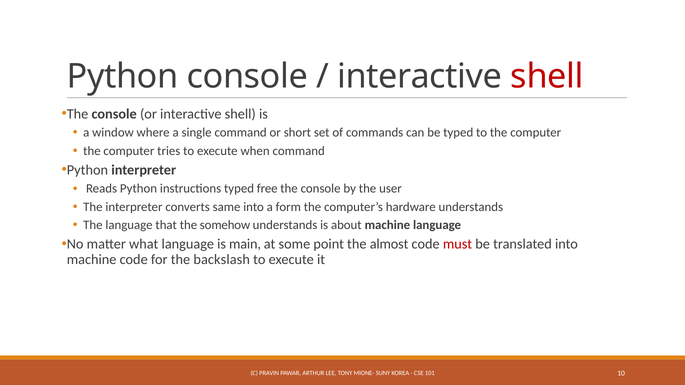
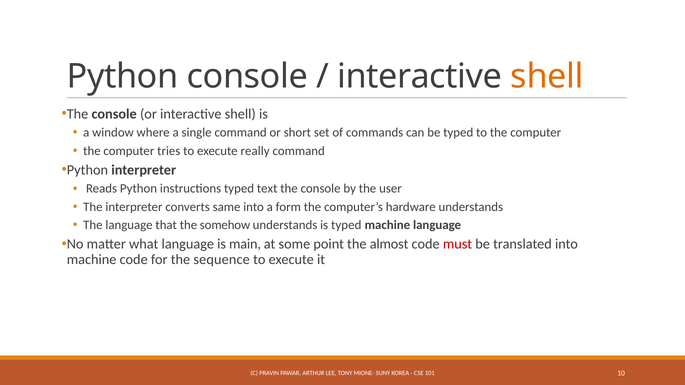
shell colour: red -> orange (547, 77)
when: when -> really (255, 151)
free: free -> text (267, 189)
is about: about -> typed (346, 225)
backslash: backslash -> sequence (222, 260)
